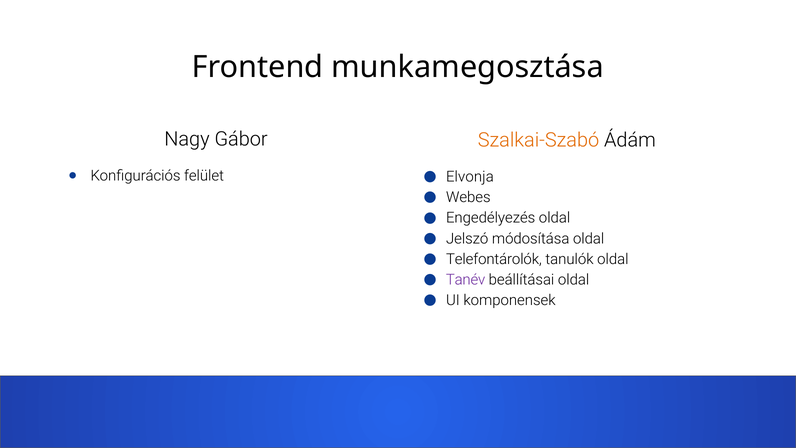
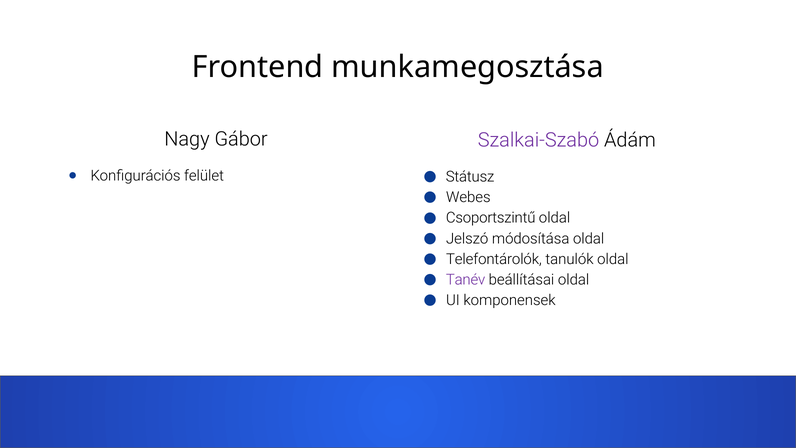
Szalkai-Szabó colour: orange -> purple (538, 140)
Elvonja: Elvonja -> Státusz (470, 177)
Engedélyezés: Engedélyezés -> Csoportszintű (491, 218)
